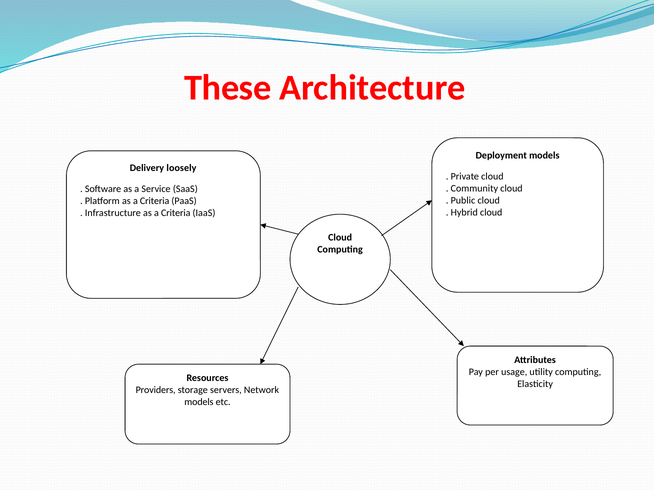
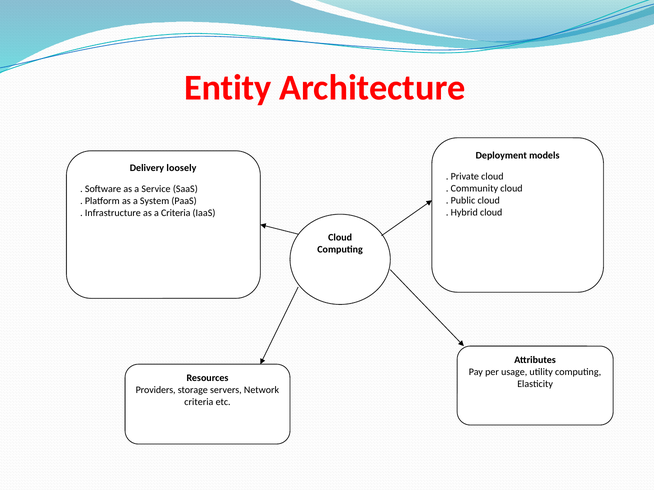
These: These -> Entity (228, 88)
Platform as a Criteria: Criteria -> System (155, 201)
models: models -> criteria (199, 402)
